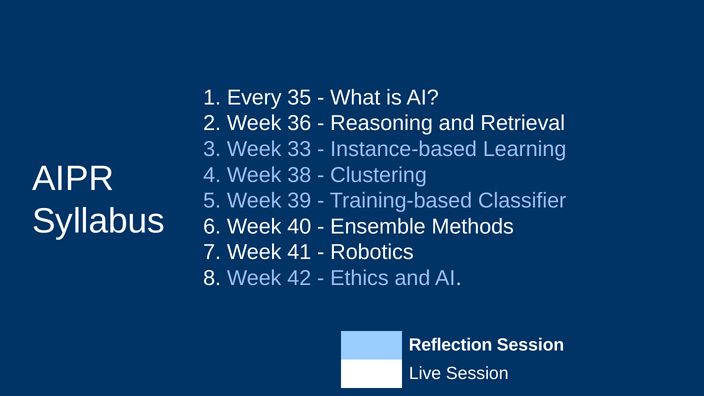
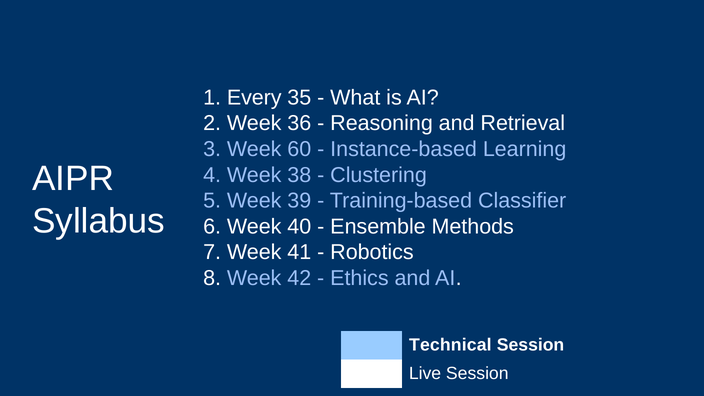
33: 33 -> 60 (299, 149)
Reflection: Reflection -> Technical (450, 345)
